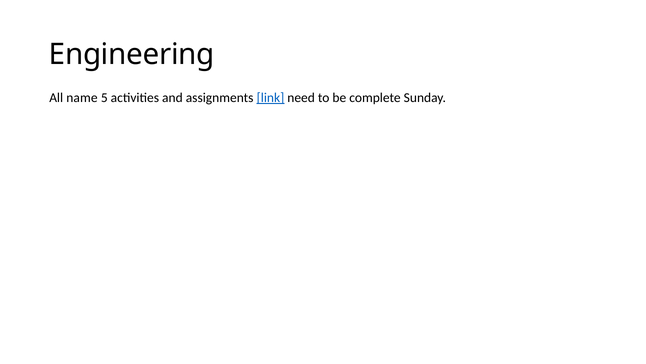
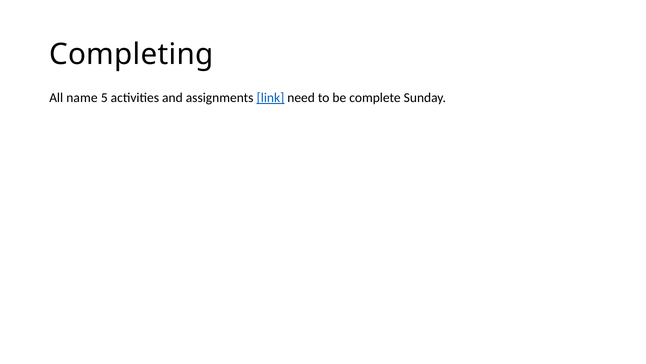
Engineering: Engineering -> Completing (131, 54)
